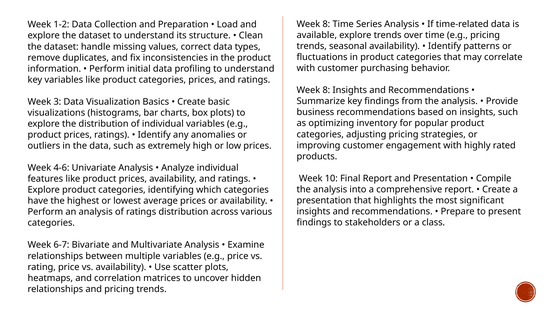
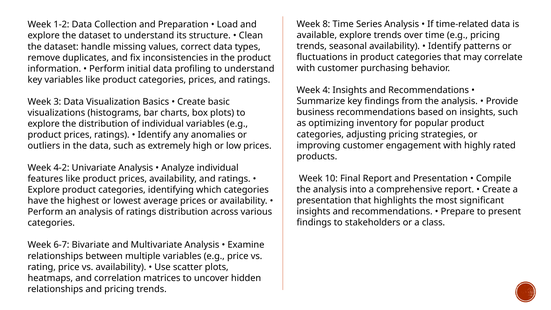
8: 8 -> 4 (326, 90)
4-6: 4-6 -> 4-2 (61, 168)
